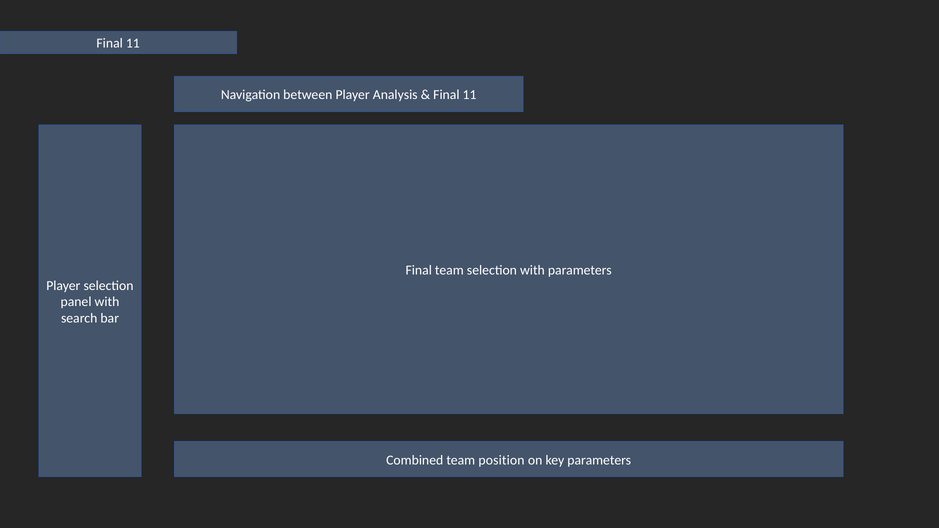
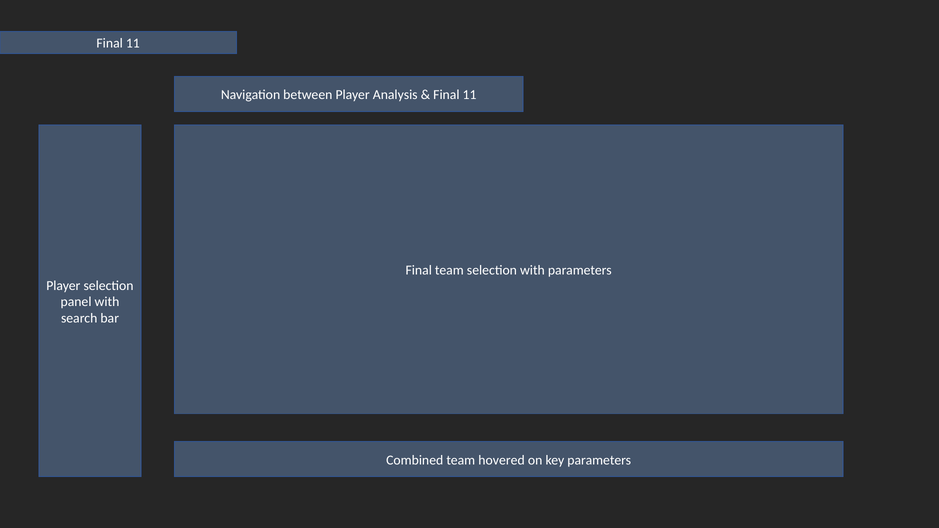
position: position -> hovered (502, 460)
